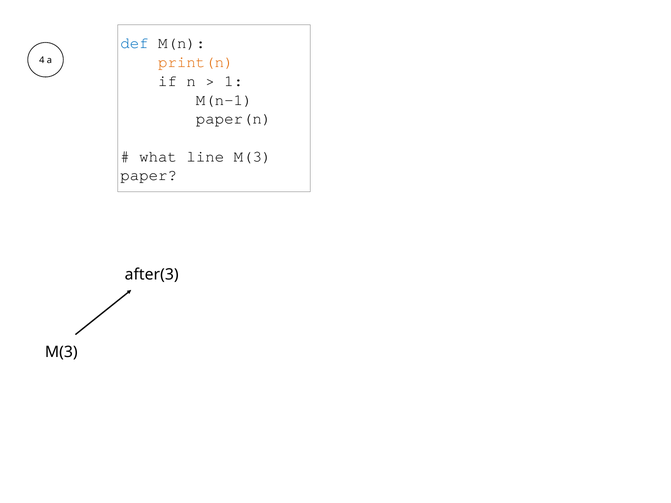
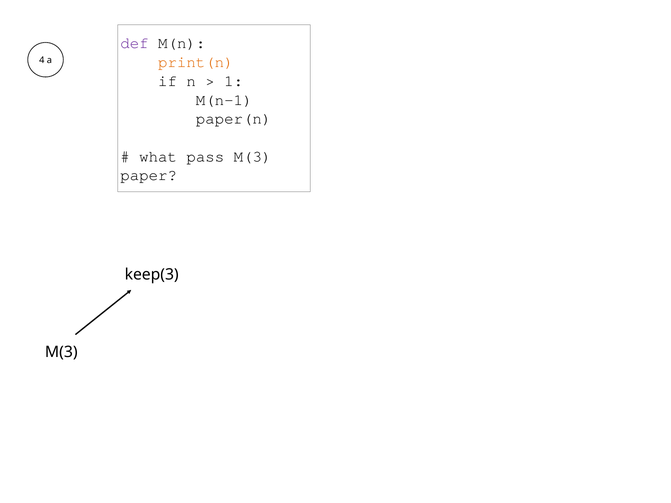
def colour: blue -> purple (135, 43)
line: line -> pass (205, 157)
after(3: after(3 -> keep(3 (152, 274)
